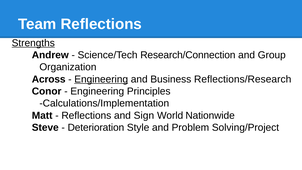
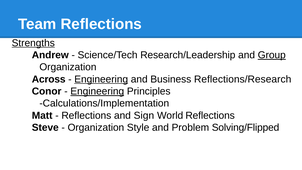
Research/Connection: Research/Connection -> Research/Leadership (188, 55)
Group underline: none -> present (272, 55)
Engineering underline: none -> present (97, 91)
World Nationwide: Nationwide -> Reflections (210, 115)
Deterioration: Deterioration -> Organization (96, 127)
Solving/Project: Solving/Project -> Solving/Flipped (246, 127)
